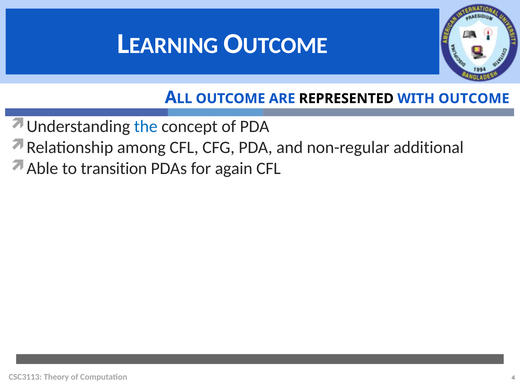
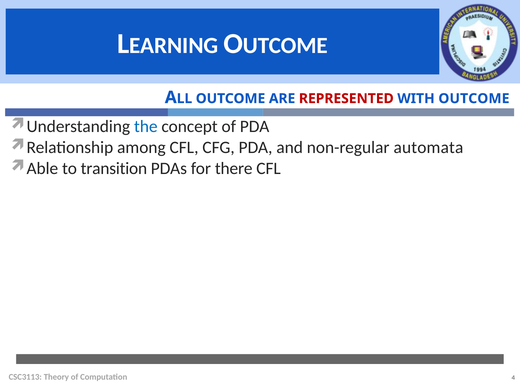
REPRESENTED colour: black -> red (346, 99)
additional: additional -> automata (428, 147)
again: again -> there (234, 168)
